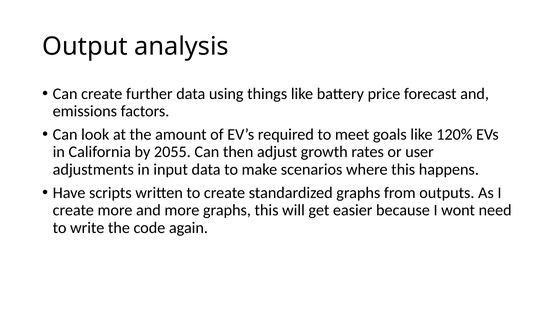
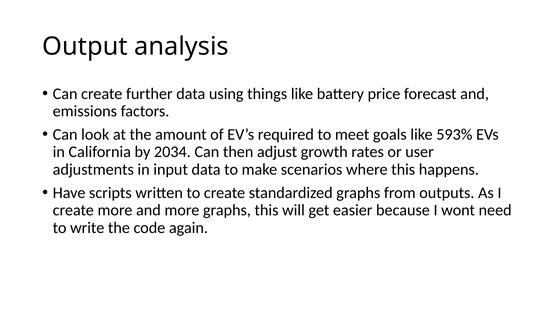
120%: 120% -> 593% (454, 135)
2055: 2055 -> 2034 (172, 152)
